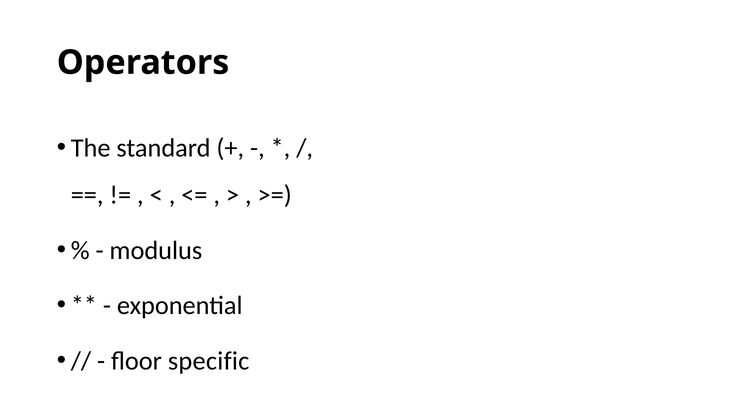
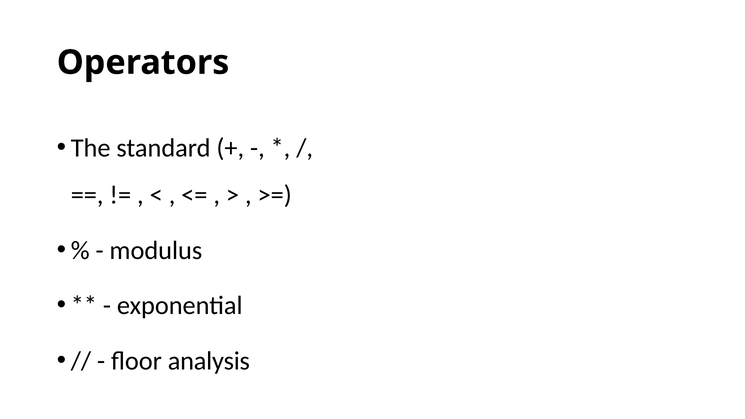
specific: specific -> analysis (209, 361)
